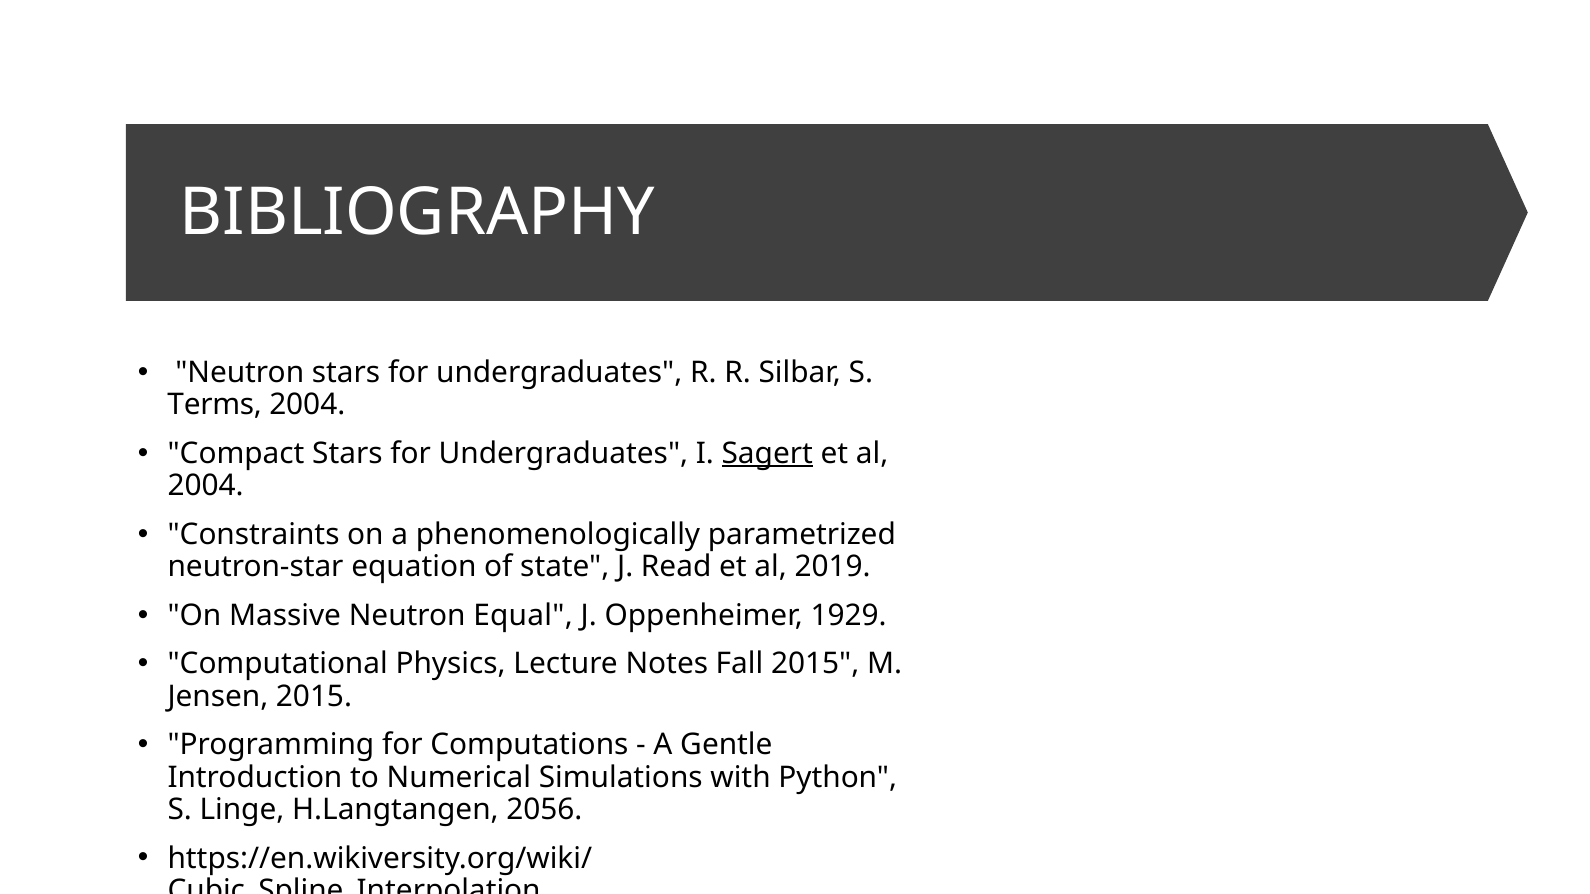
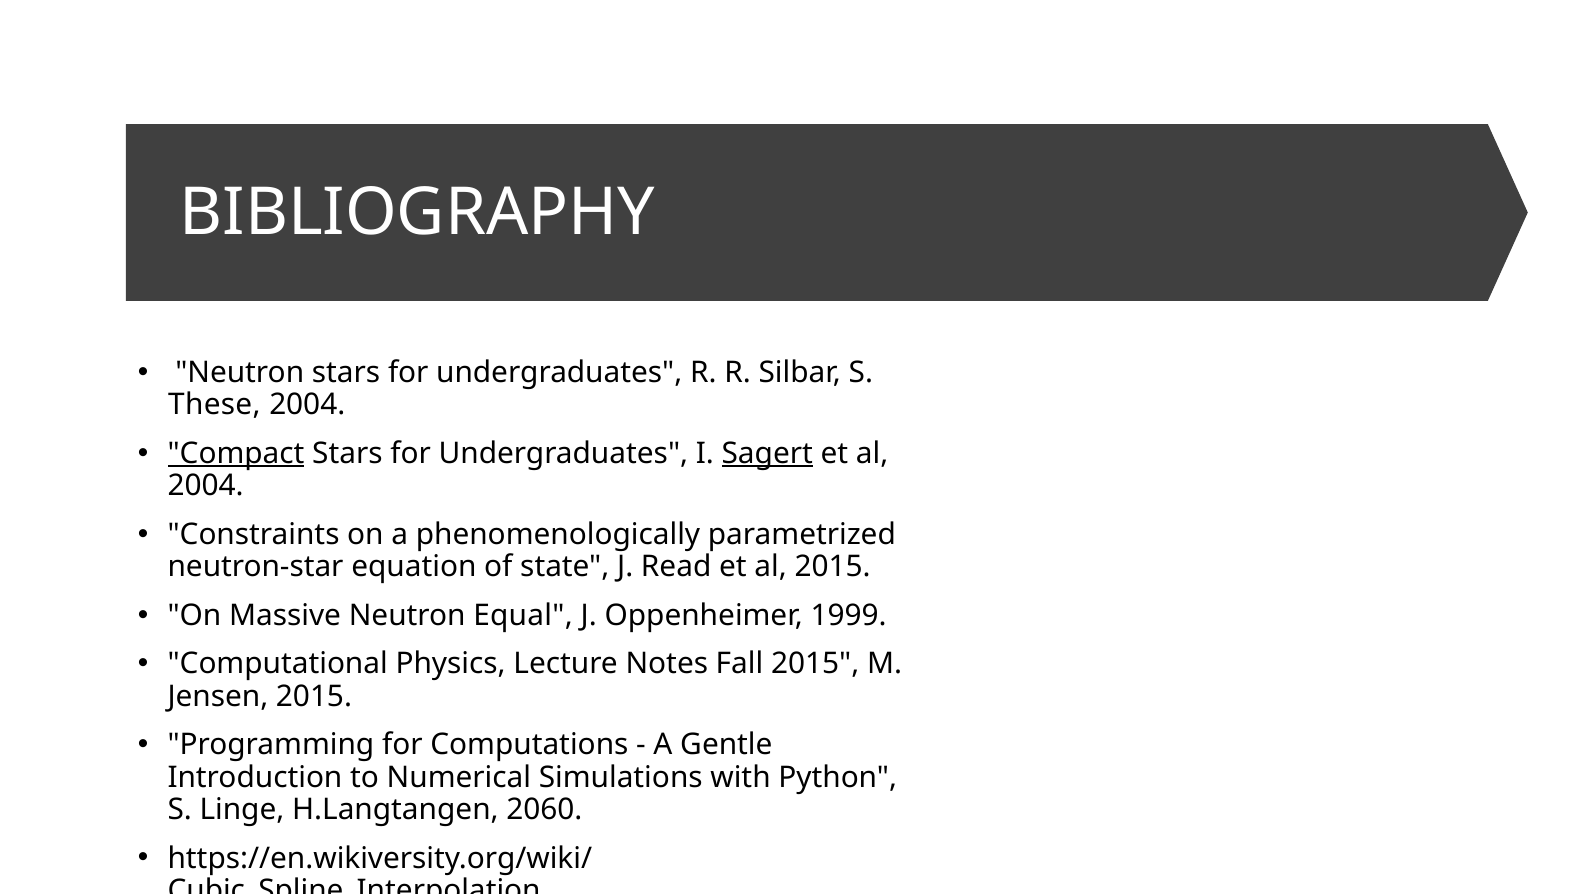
Terms: Terms -> These (214, 405)
Compact underline: none -> present (236, 454)
al 2019: 2019 -> 2015 (833, 567)
1929: 1929 -> 1999 (849, 616)
2056: 2056 -> 2060 (544, 810)
